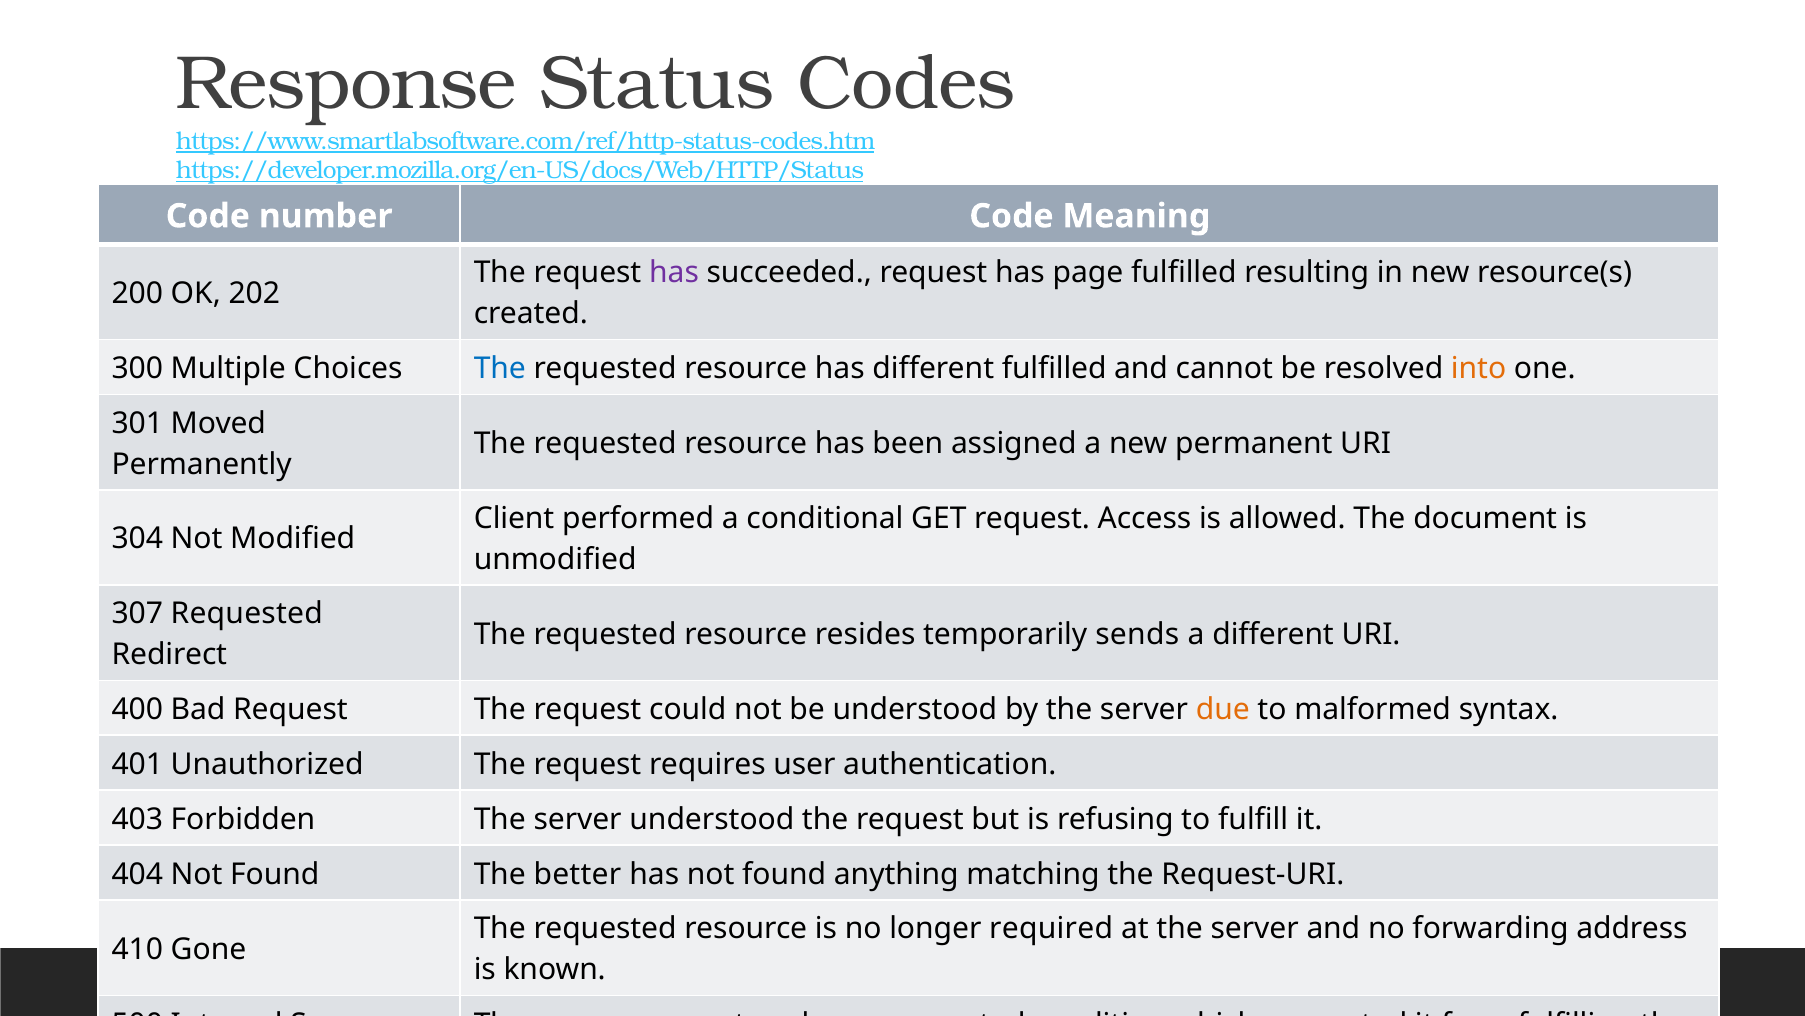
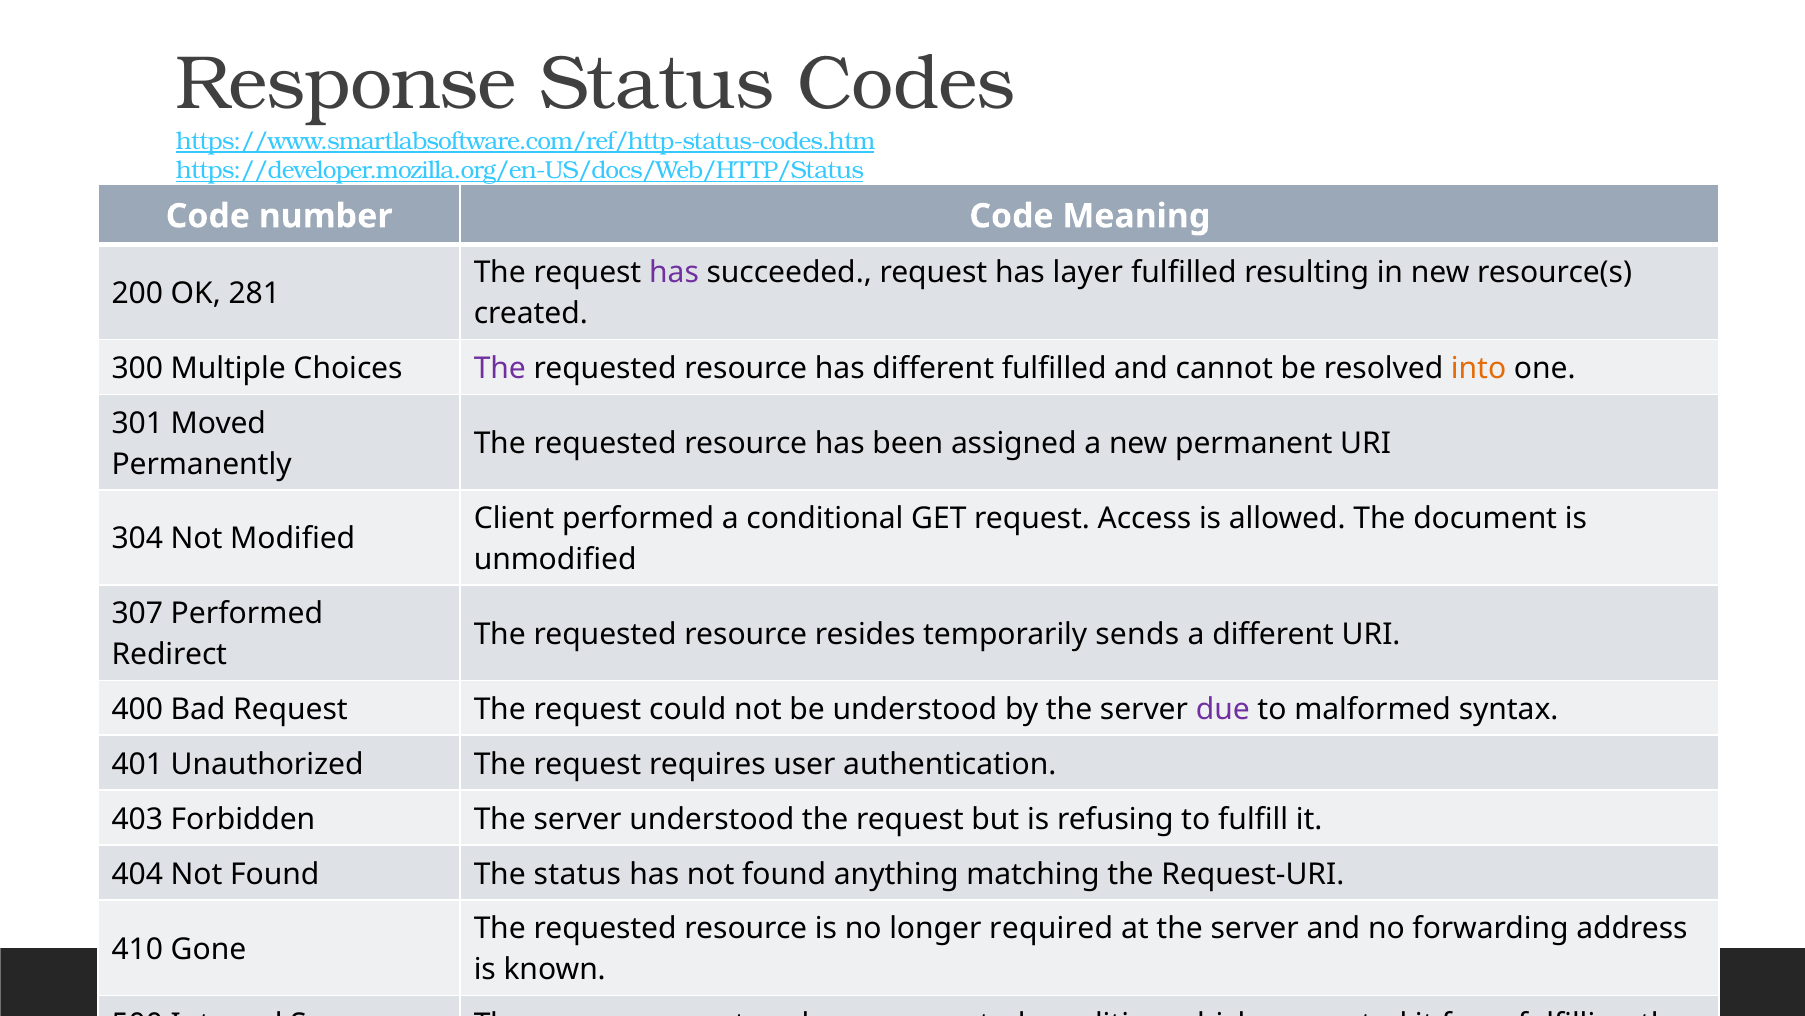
page: page -> layer (1088, 273)
202: 202 -> 281 (254, 293)
The colour: blue -> purple (500, 368)
307 Requested: Requested -> Performed (247, 613)
due colour: orange -> purple (1223, 709)
The better: better -> status (577, 874)
